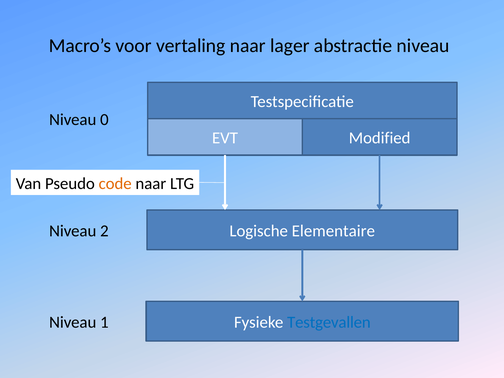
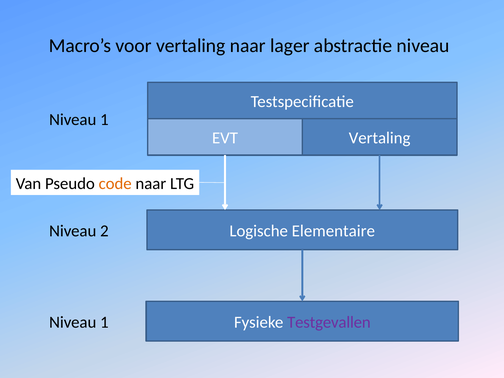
0: 0 -> 1 (104, 120)
Modified: Modified -> Vertaling (380, 138)
Testgevallen colour: blue -> purple (329, 322)
